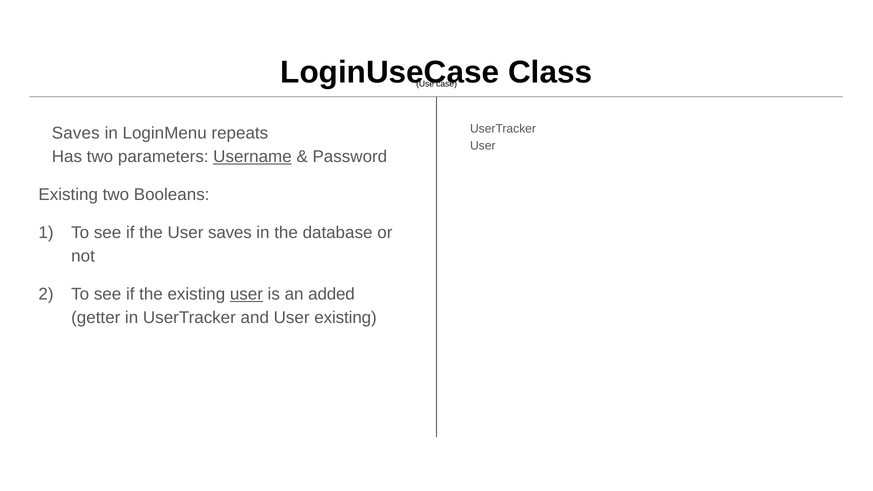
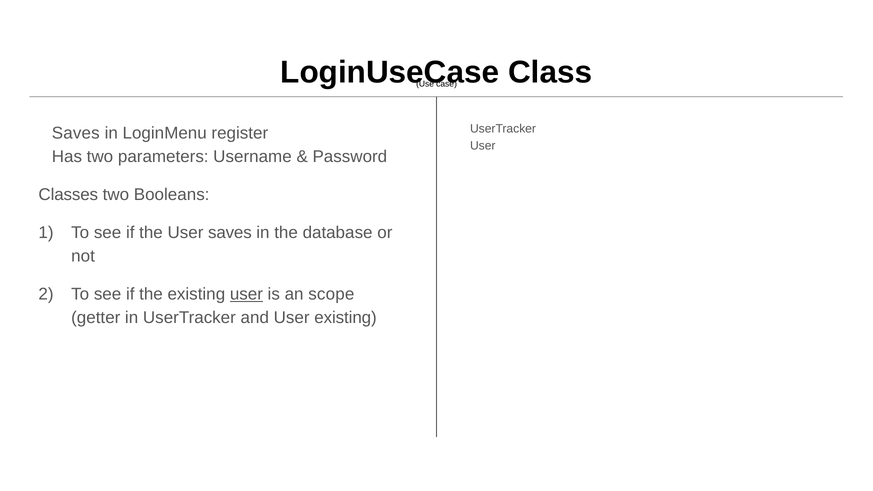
repeats: repeats -> register (240, 133)
Username underline: present -> none (252, 157)
Existing: Existing -> Classes (68, 195)
added: added -> scope (331, 294)
